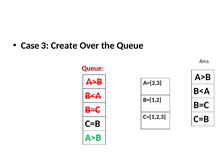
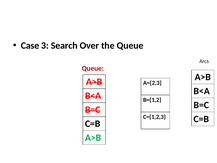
Create: Create -> Search (64, 46)
